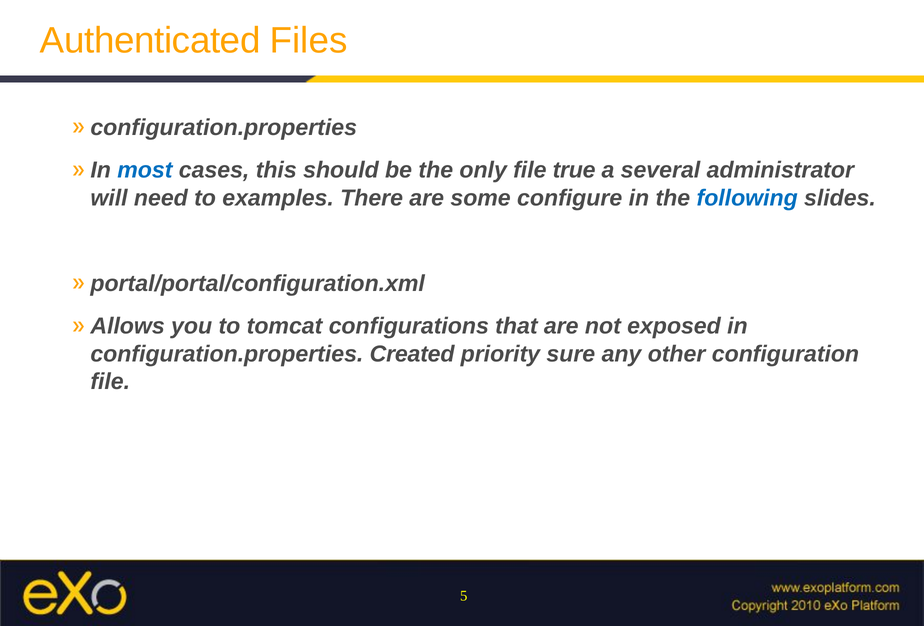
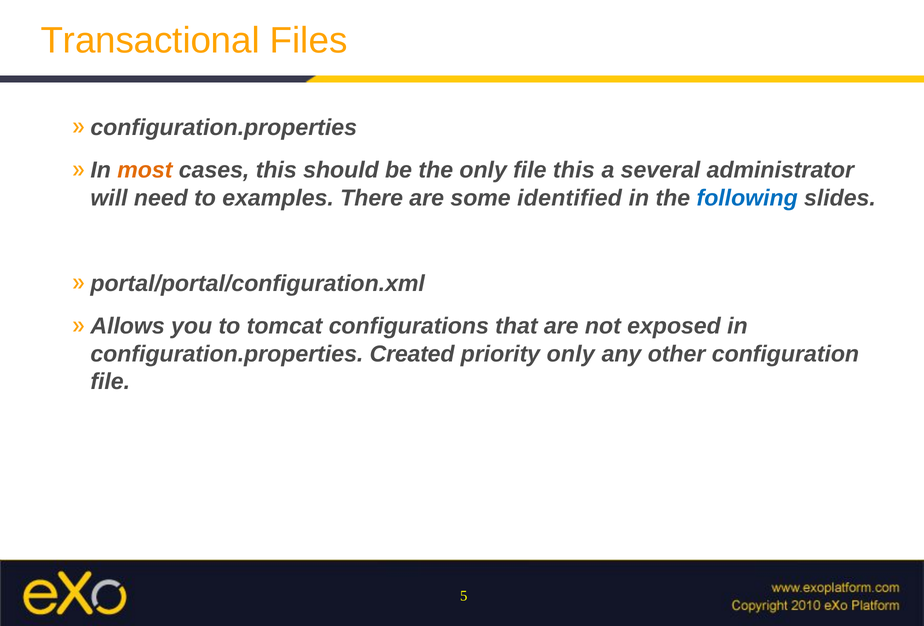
Authenticated: Authenticated -> Transactional (150, 40)
most colour: blue -> orange (145, 170)
file true: true -> this (574, 170)
configure: configure -> identified (570, 198)
priority sure: sure -> only (571, 354)
